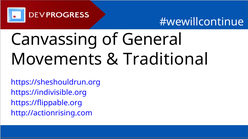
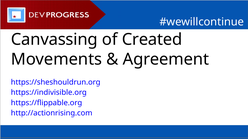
General: General -> Created (152, 40)
Traditional: Traditional -> Agreement (166, 59)
